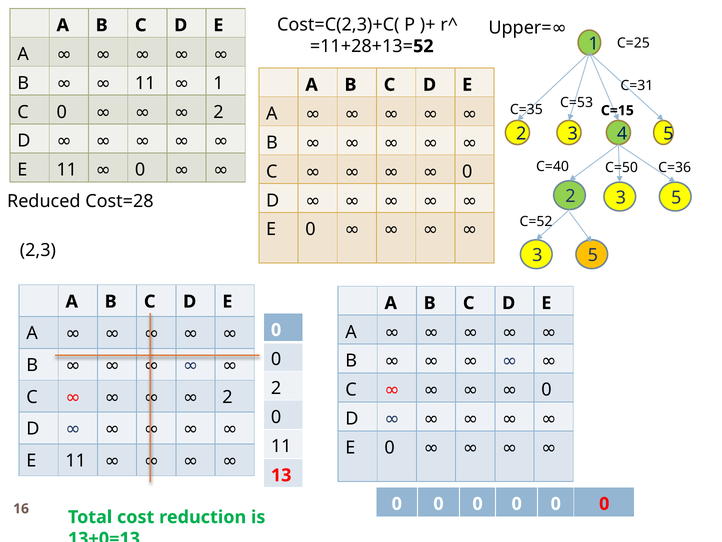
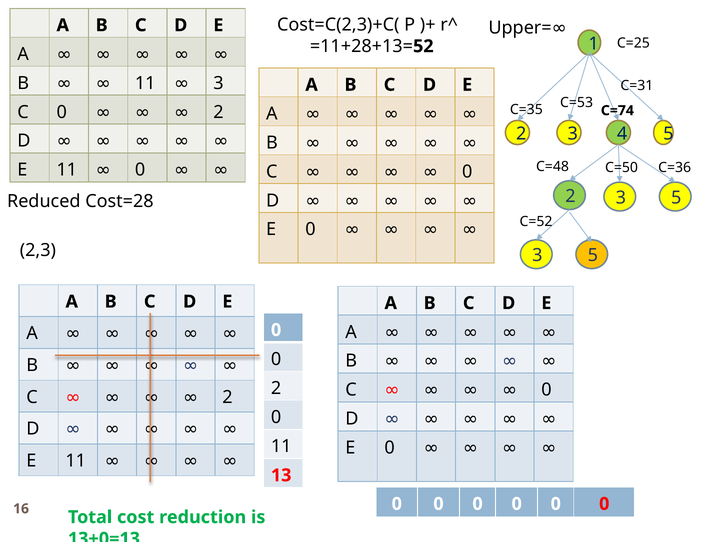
1: 1 -> 3 (218, 83)
C=15: C=15 -> C=74 (617, 110)
C=40: C=40 -> C=48 (552, 166)
